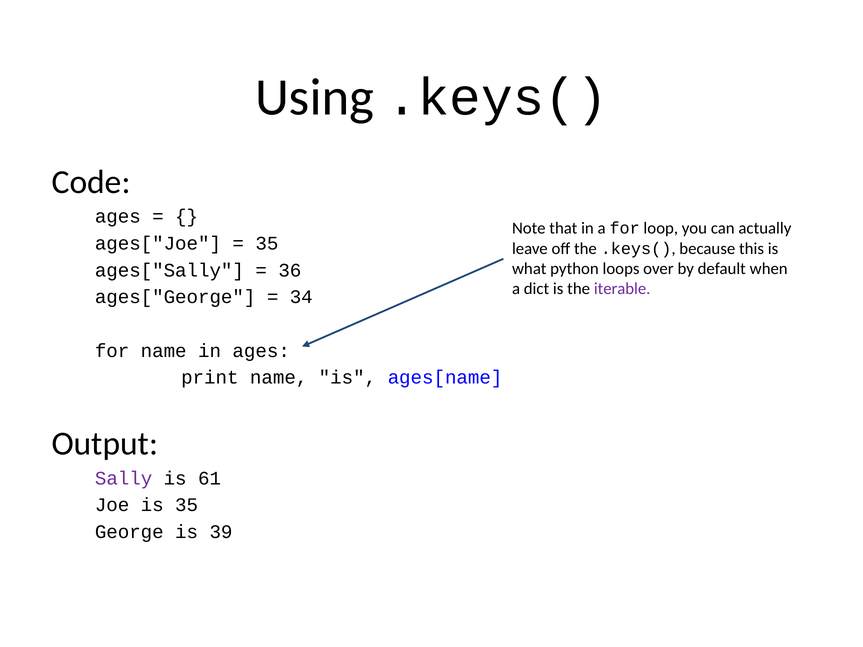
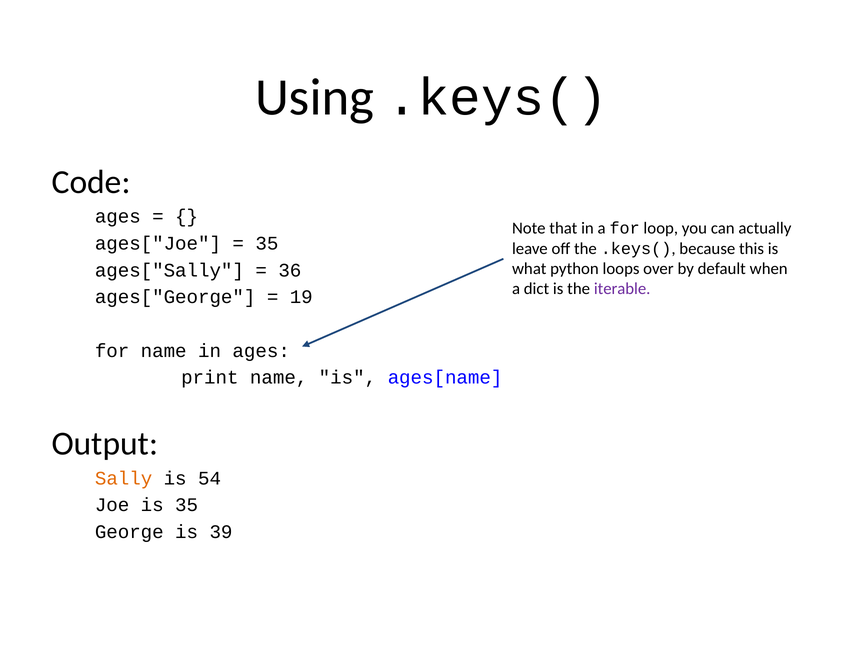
34: 34 -> 19 (301, 297)
Sally colour: purple -> orange (124, 478)
61: 61 -> 54 (210, 478)
